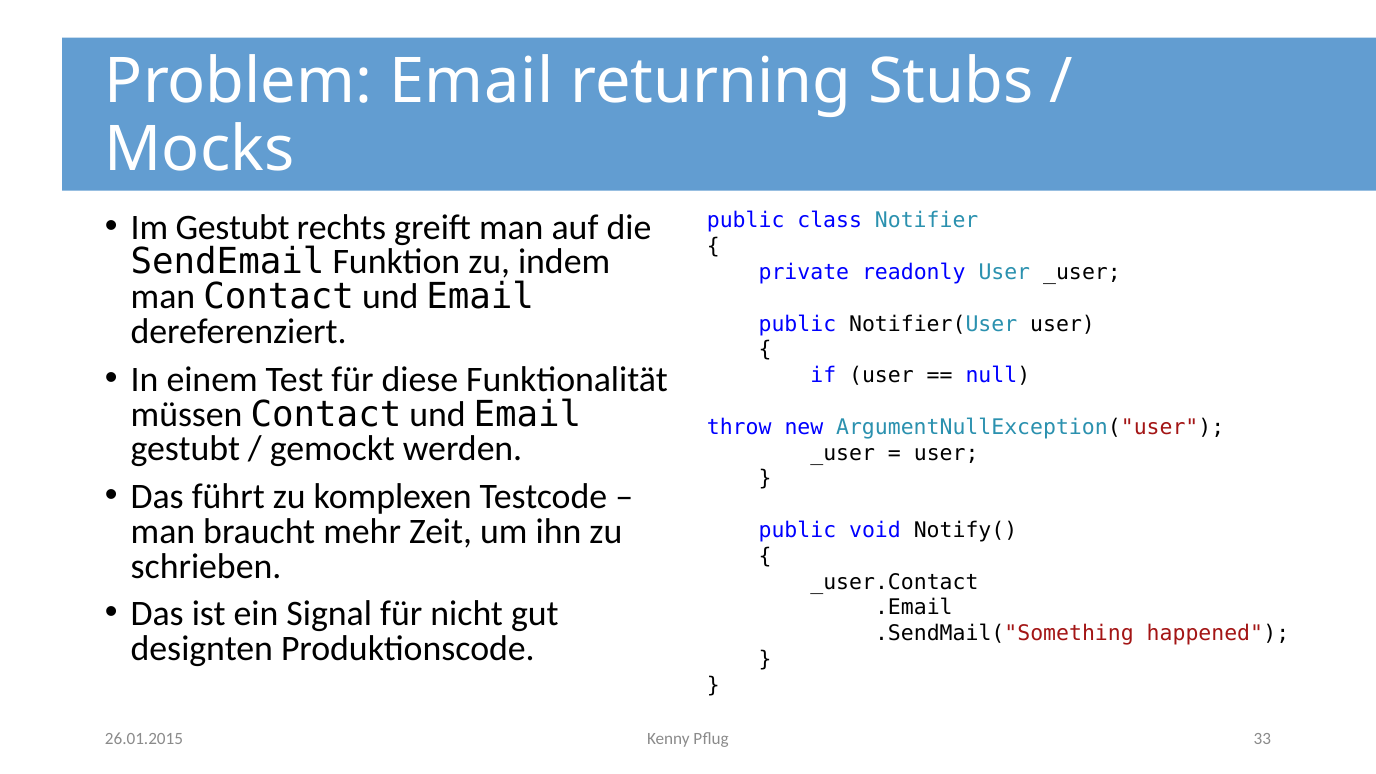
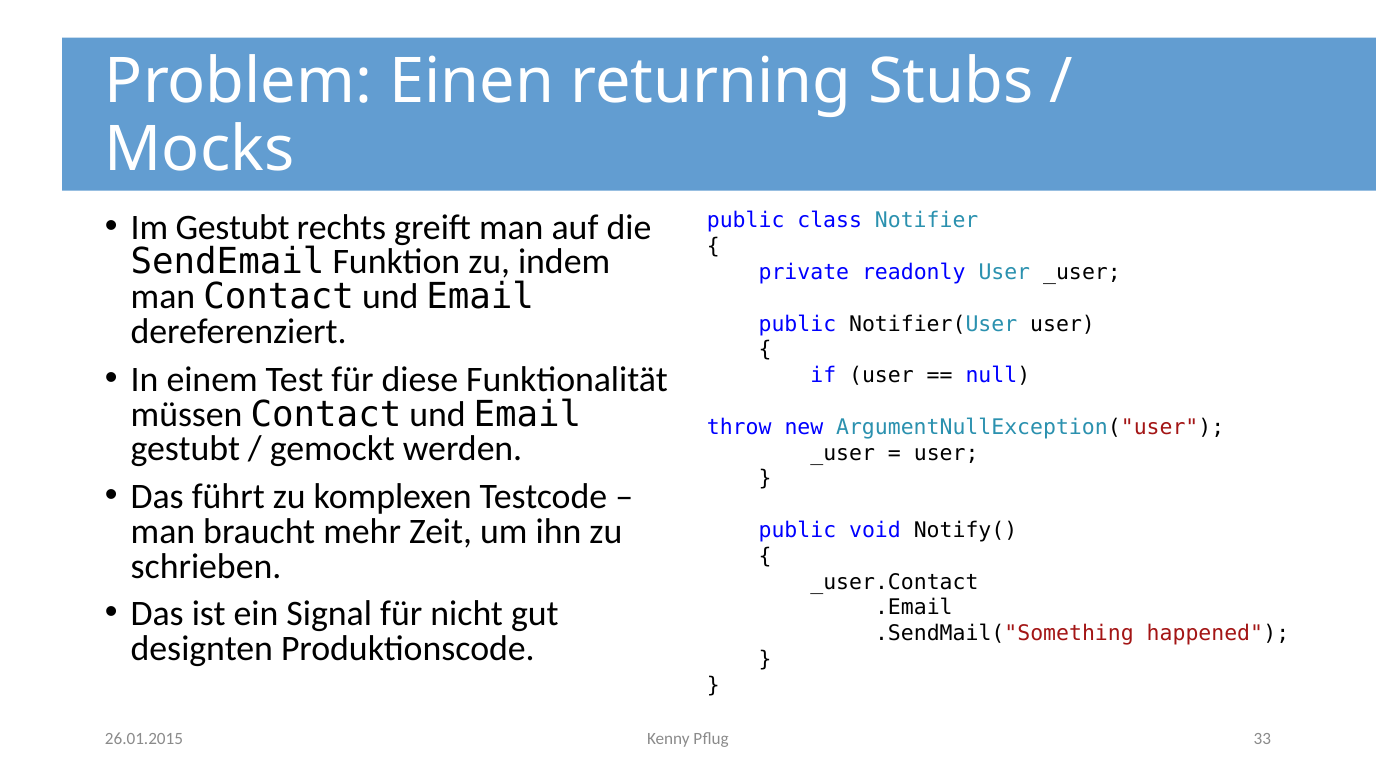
Problem Email: Email -> Einen (472, 82)
